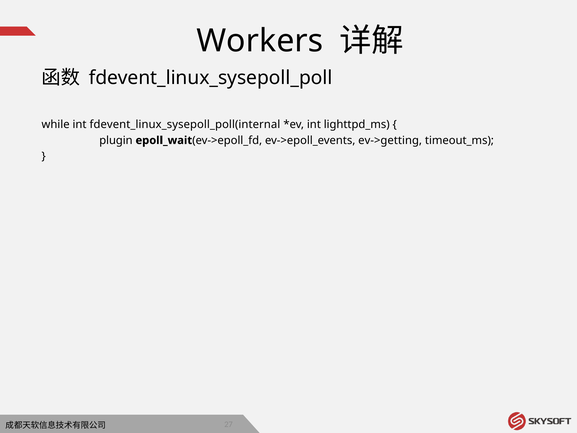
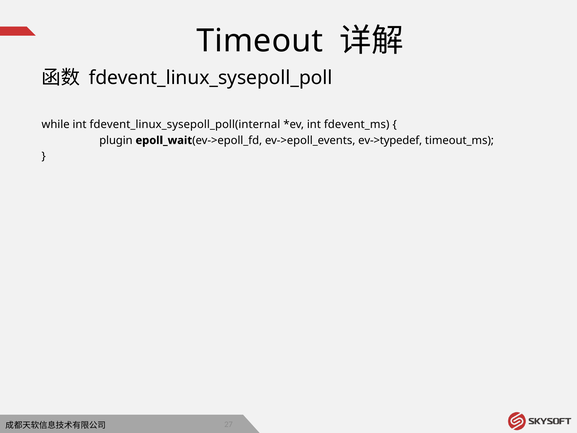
Workers: Workers -> Timeout (260, 41)
lighttpd_ms: lighttpd_ms -> fdevent_ms (357, 125)
ev->getting: ev->getting -> ev->typedef (390, 140)
